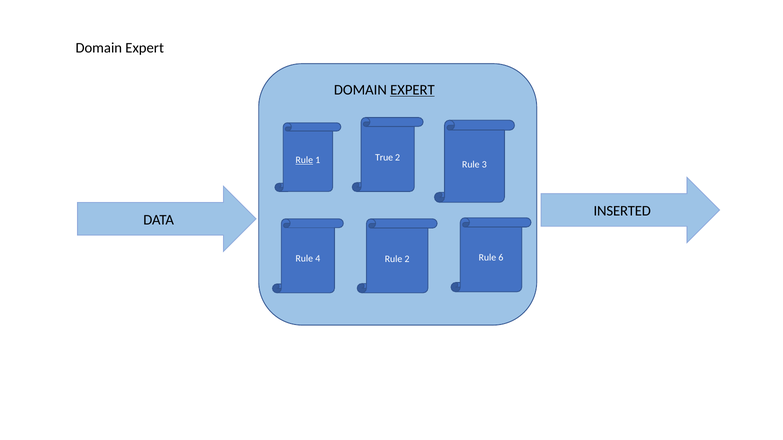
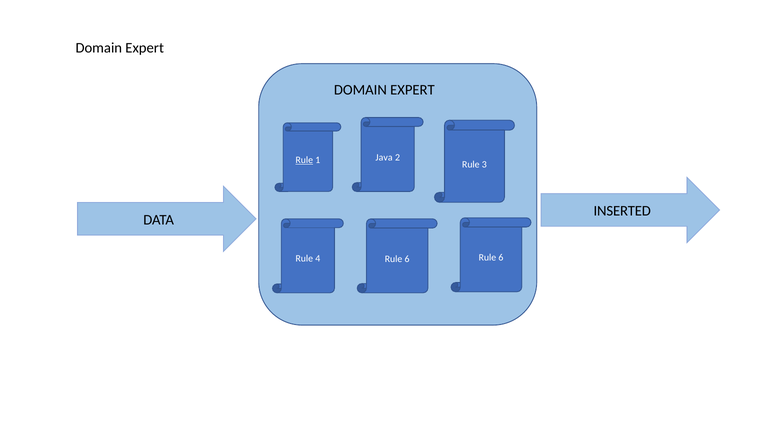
EXPERT underline: present -> none (412, 90)
True: True -> Java (384, 158)
4 Rule 2: 2 -> 6 (407, 259)
